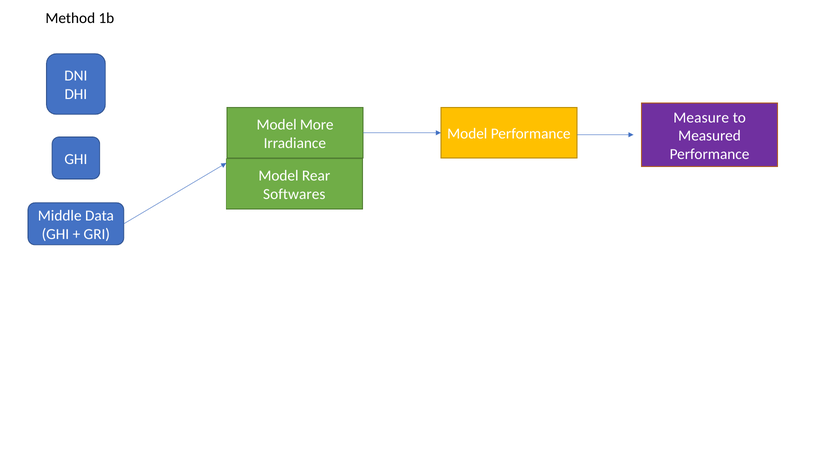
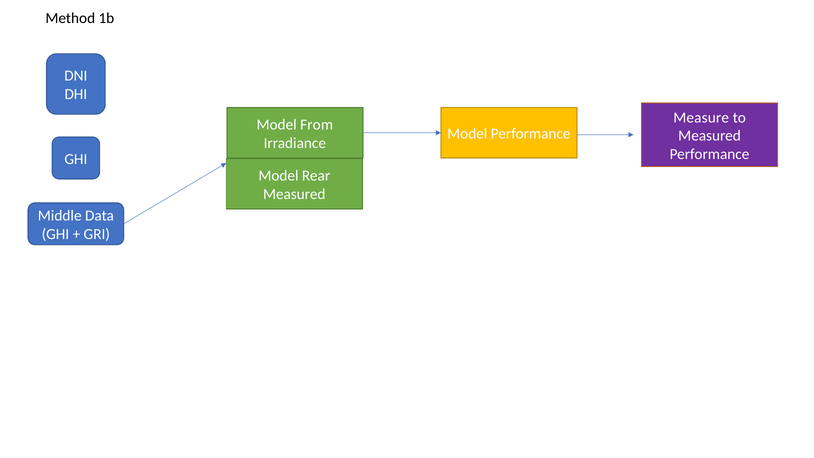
More: More -> From (317, 125)
Softwares: Softwares -> Measured (294, 194)
